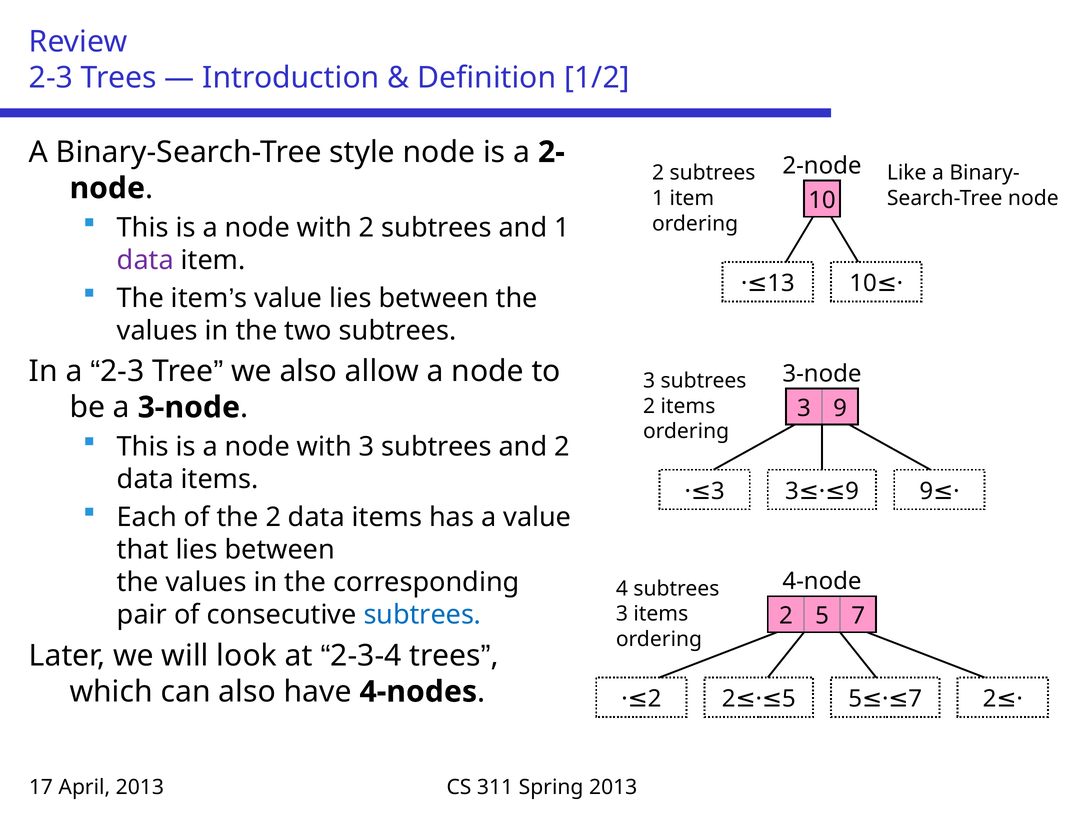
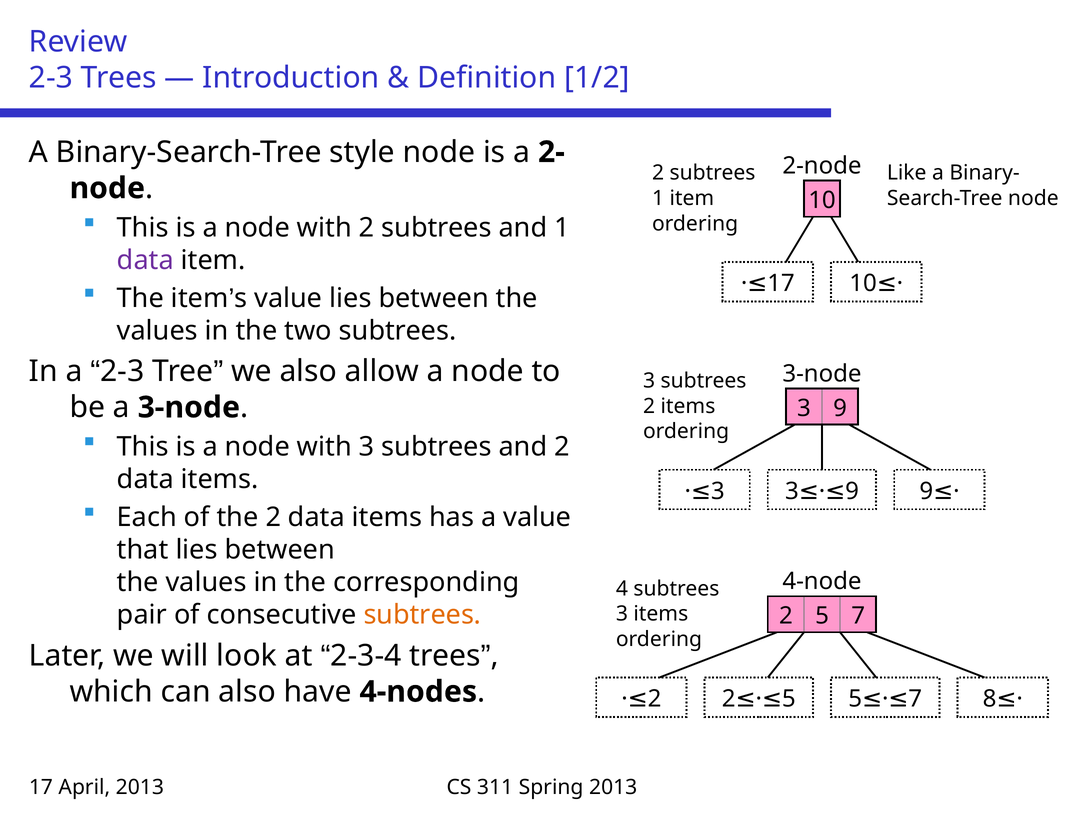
13: 13 -> 17 (781, 283)
subtrees colour: blue -> orange (422, 615)
2: 2 -> 8 (990, 699)
